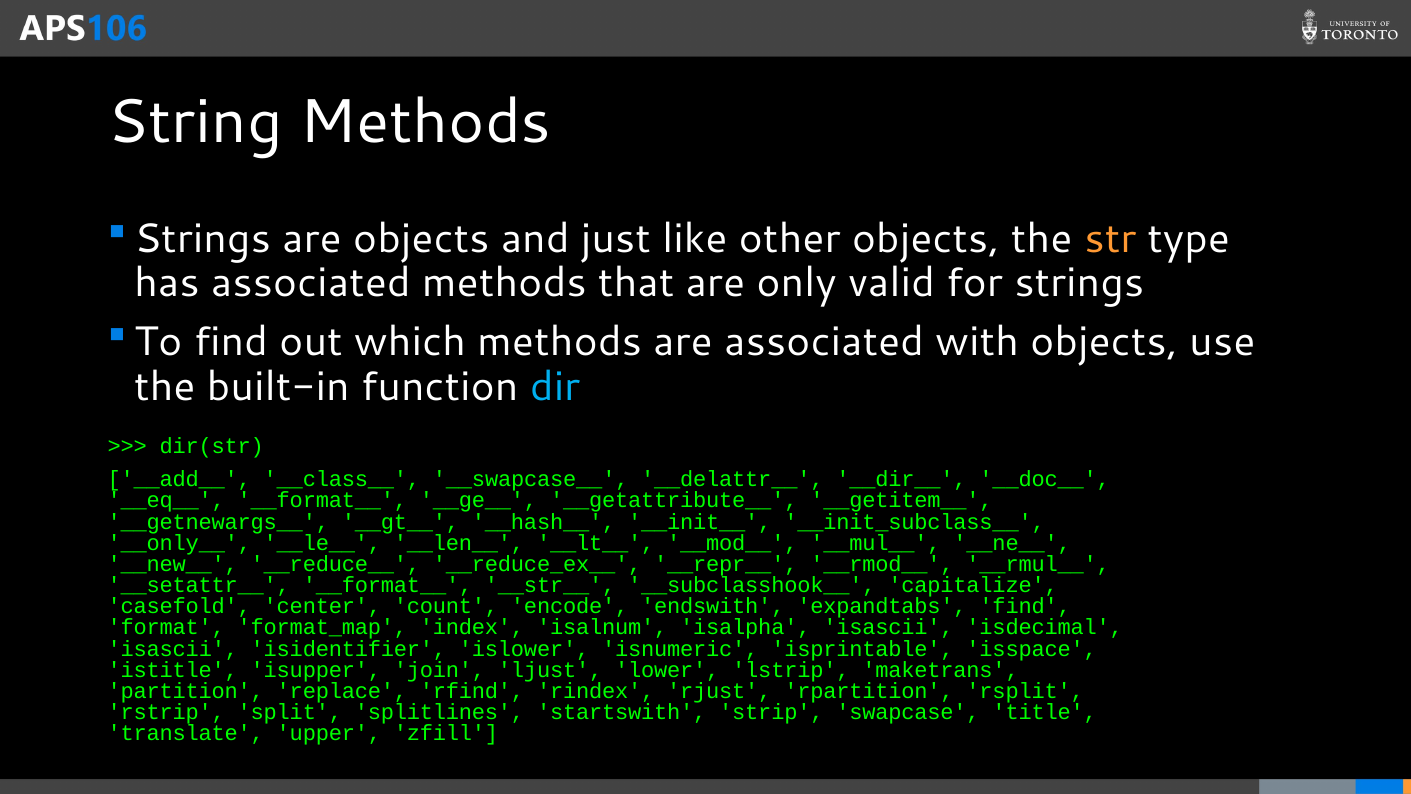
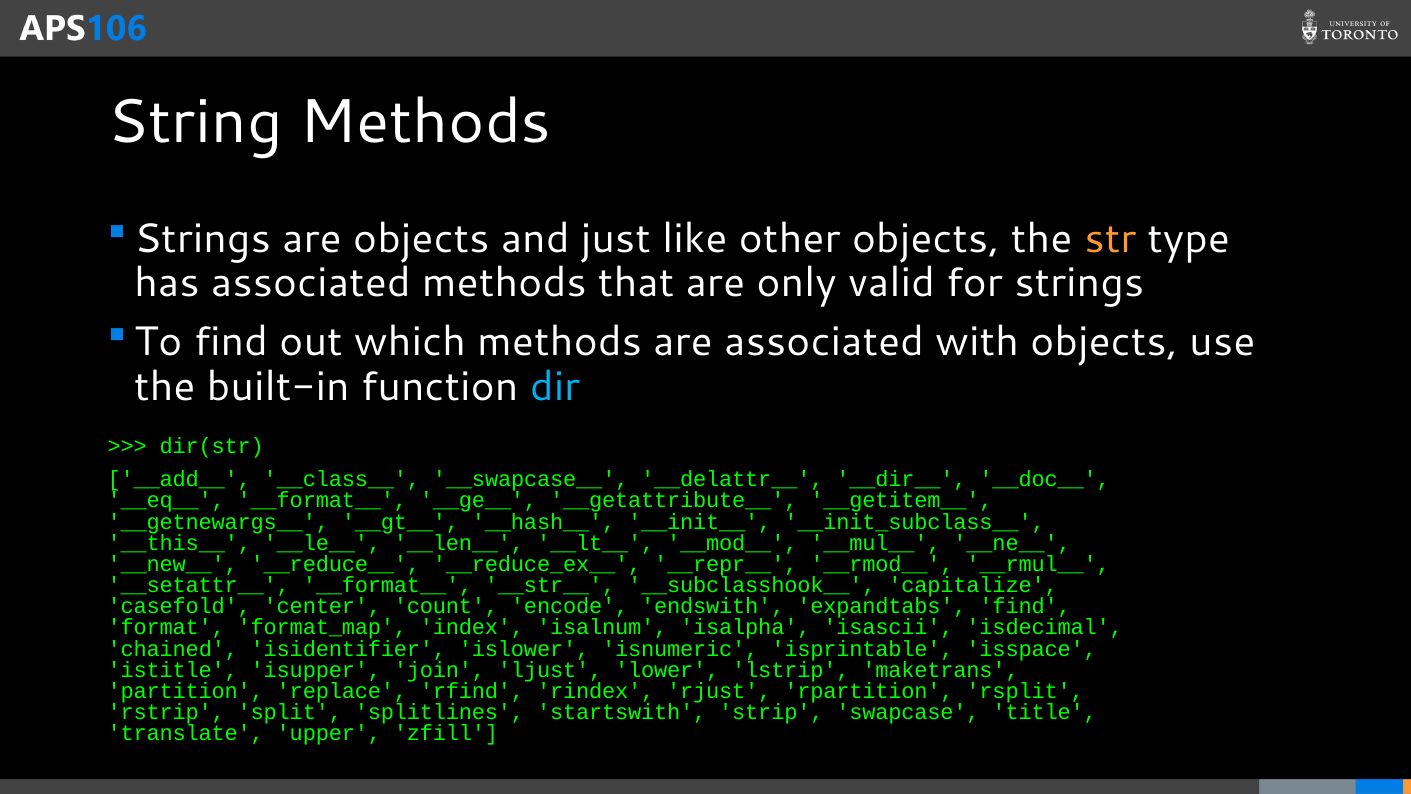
__only__: __only__ -> __this__ (179, 543)
isascii: isascii -> chained (173, 649)
